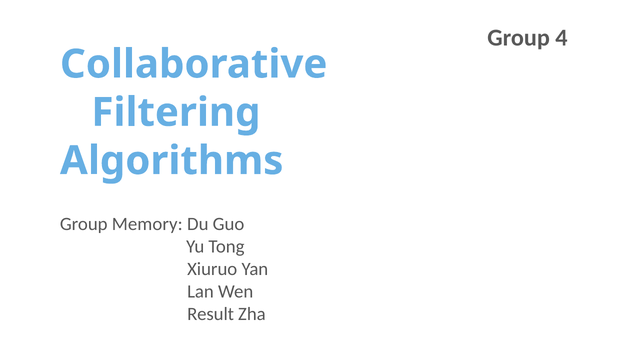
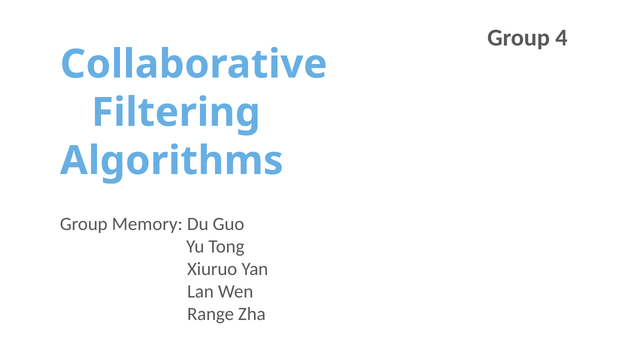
Result: Result -> Range (211, 314)
